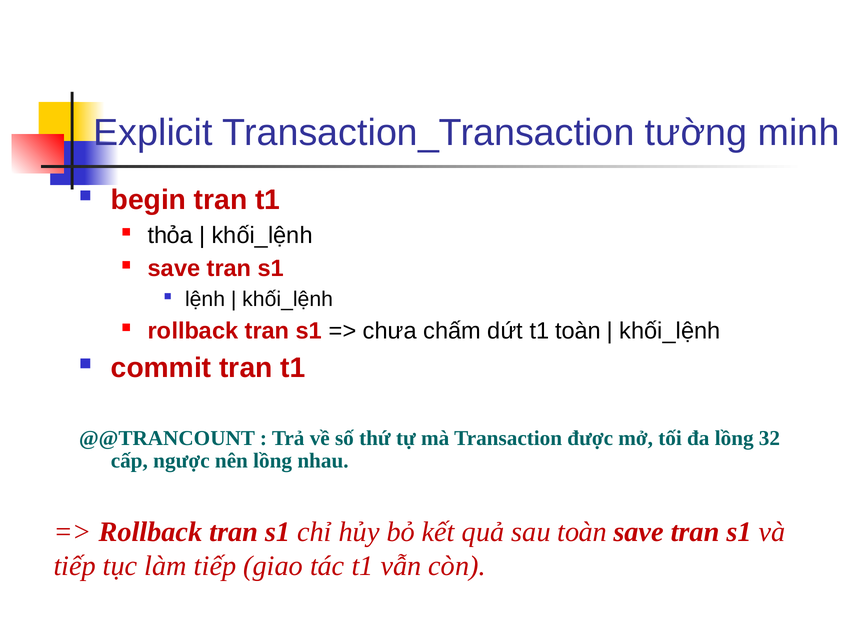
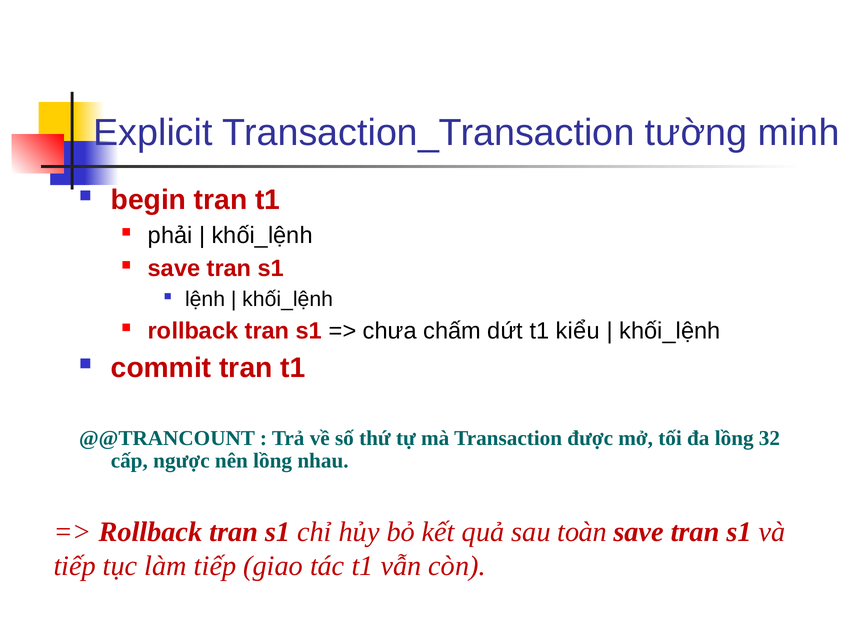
thỏa: thỏa -> phải (170, 235)
t1 toàn: toàn -> kiểu (578, 331)
